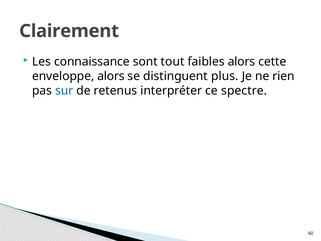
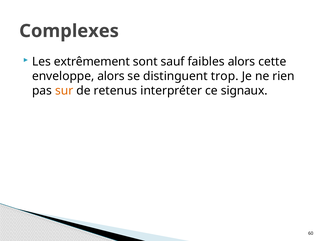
Clairement: Clairement -> Complexes (69, 31)
connaissance: connaissance -> extrêmement (92, 62)
tout: tout -> sauf (173, 62)
plus: plus -> trop (225, 76)
sur colour: blue -> orange (64, 91)
spectre: spectre -> signaux (244, 91)
